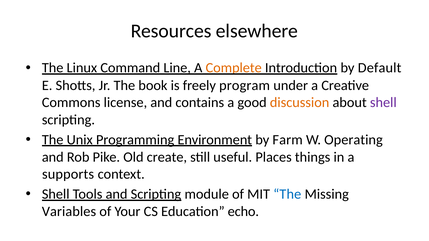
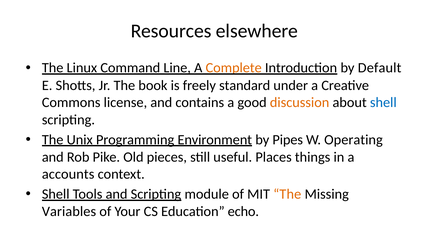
program: program -> standard (245, 85)
shell colour: purple -> blue (383, 103)
Farm: Farm -> Pipes (288, 140)
create: create -> pieces (167, 157)
supports: supports -> accounts (68, 174)
The colour: blue -> orange (287, 194)
